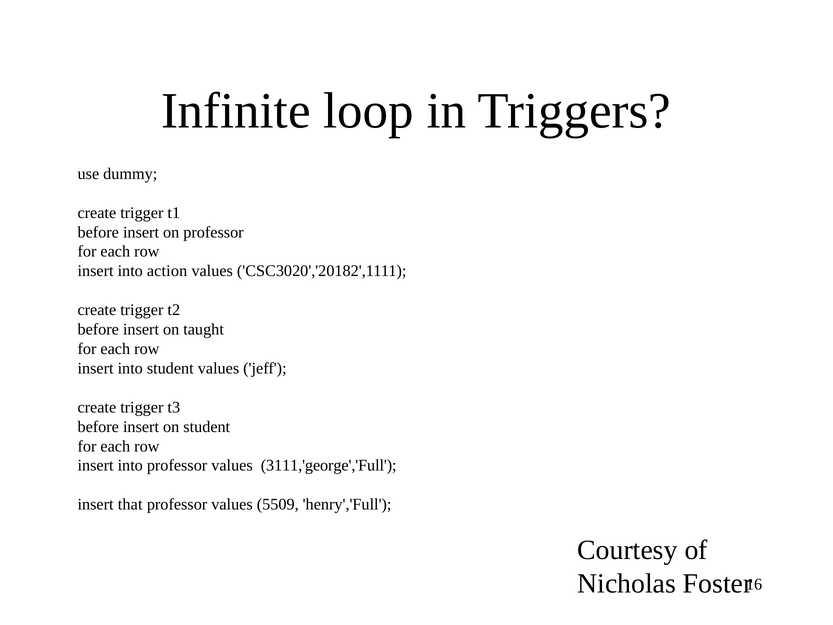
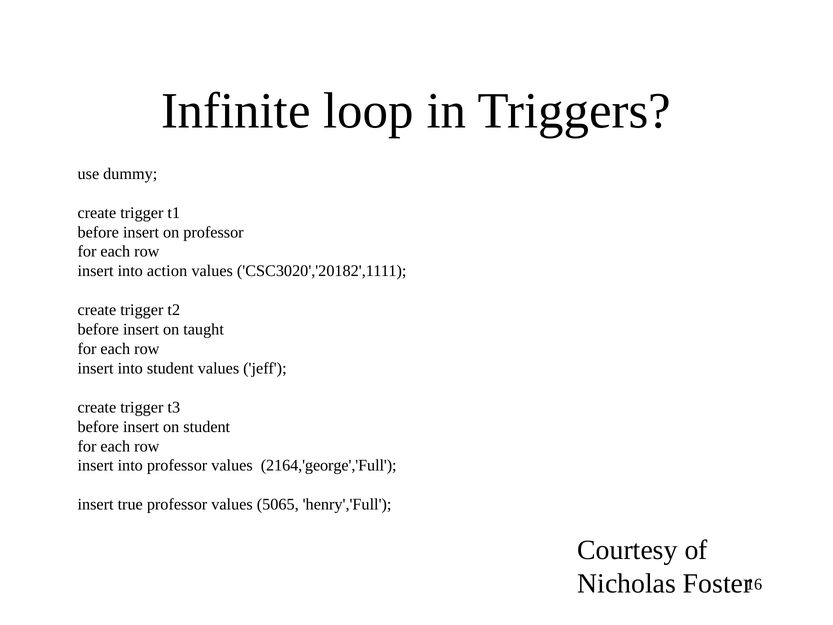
3111,'george','Full: 3111,'george','Full -> 2164,'george','Full (329, 465)
that: that -> true (130, 504)
5509: 5509 -> 5065 (278, 504)
